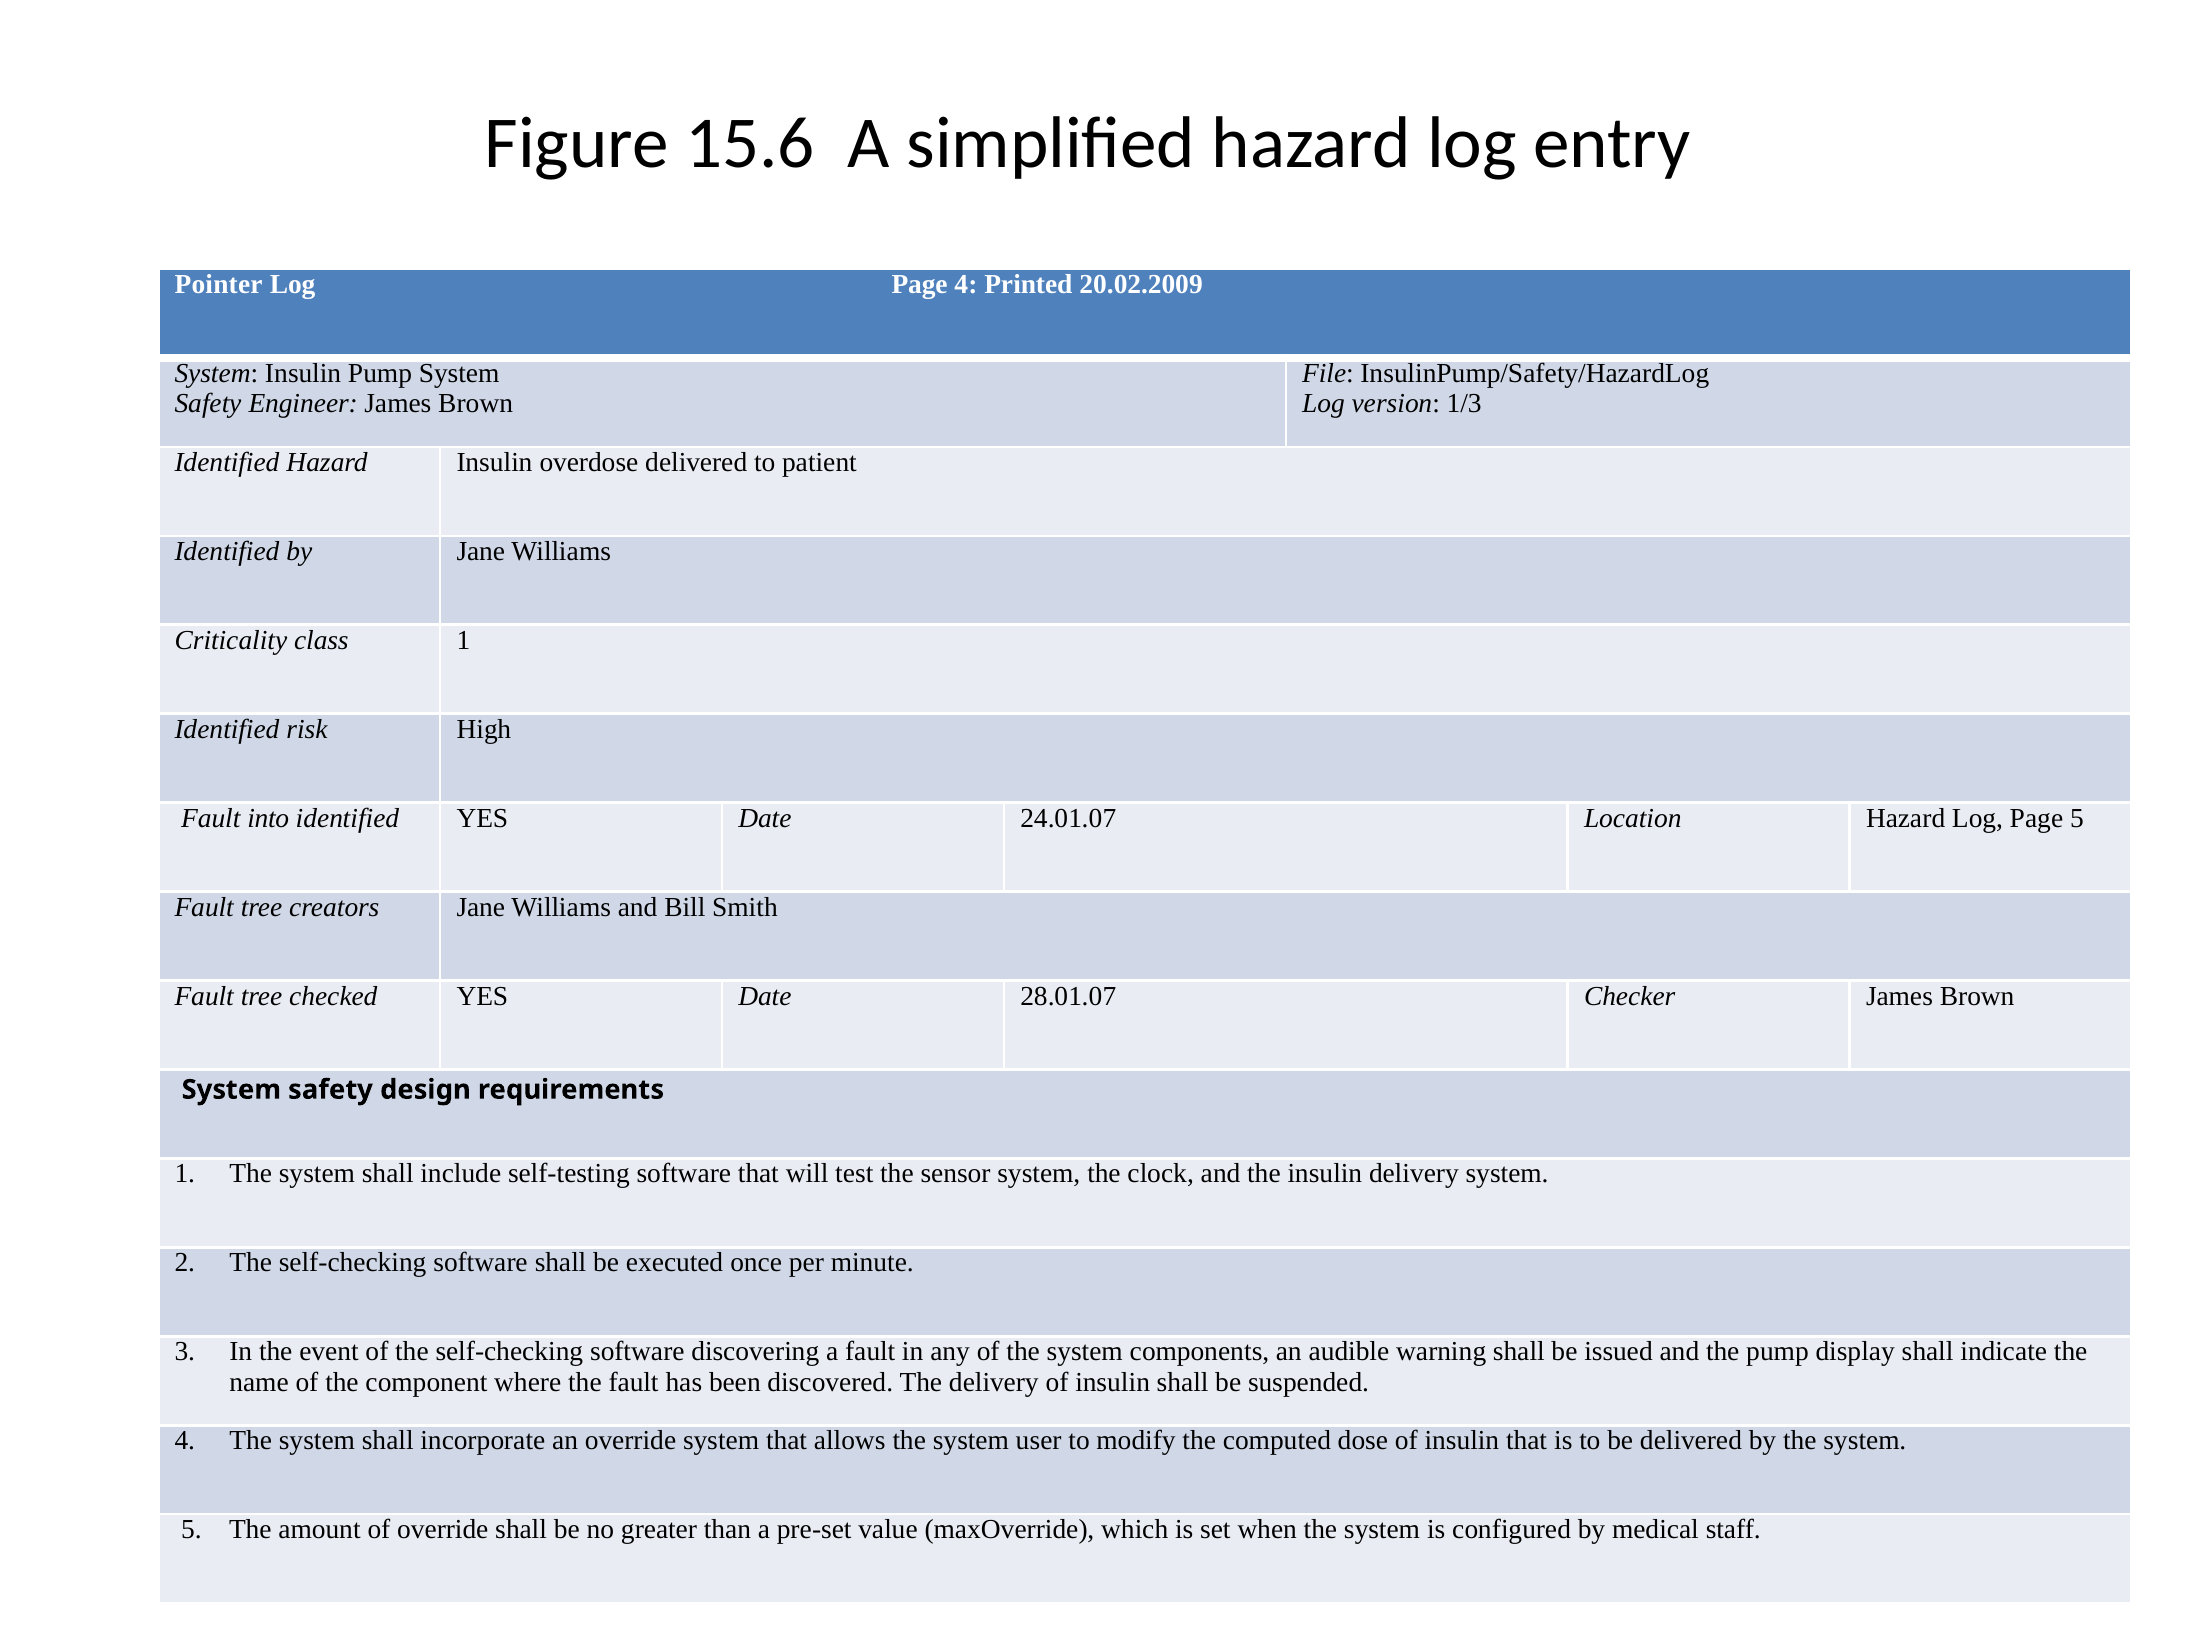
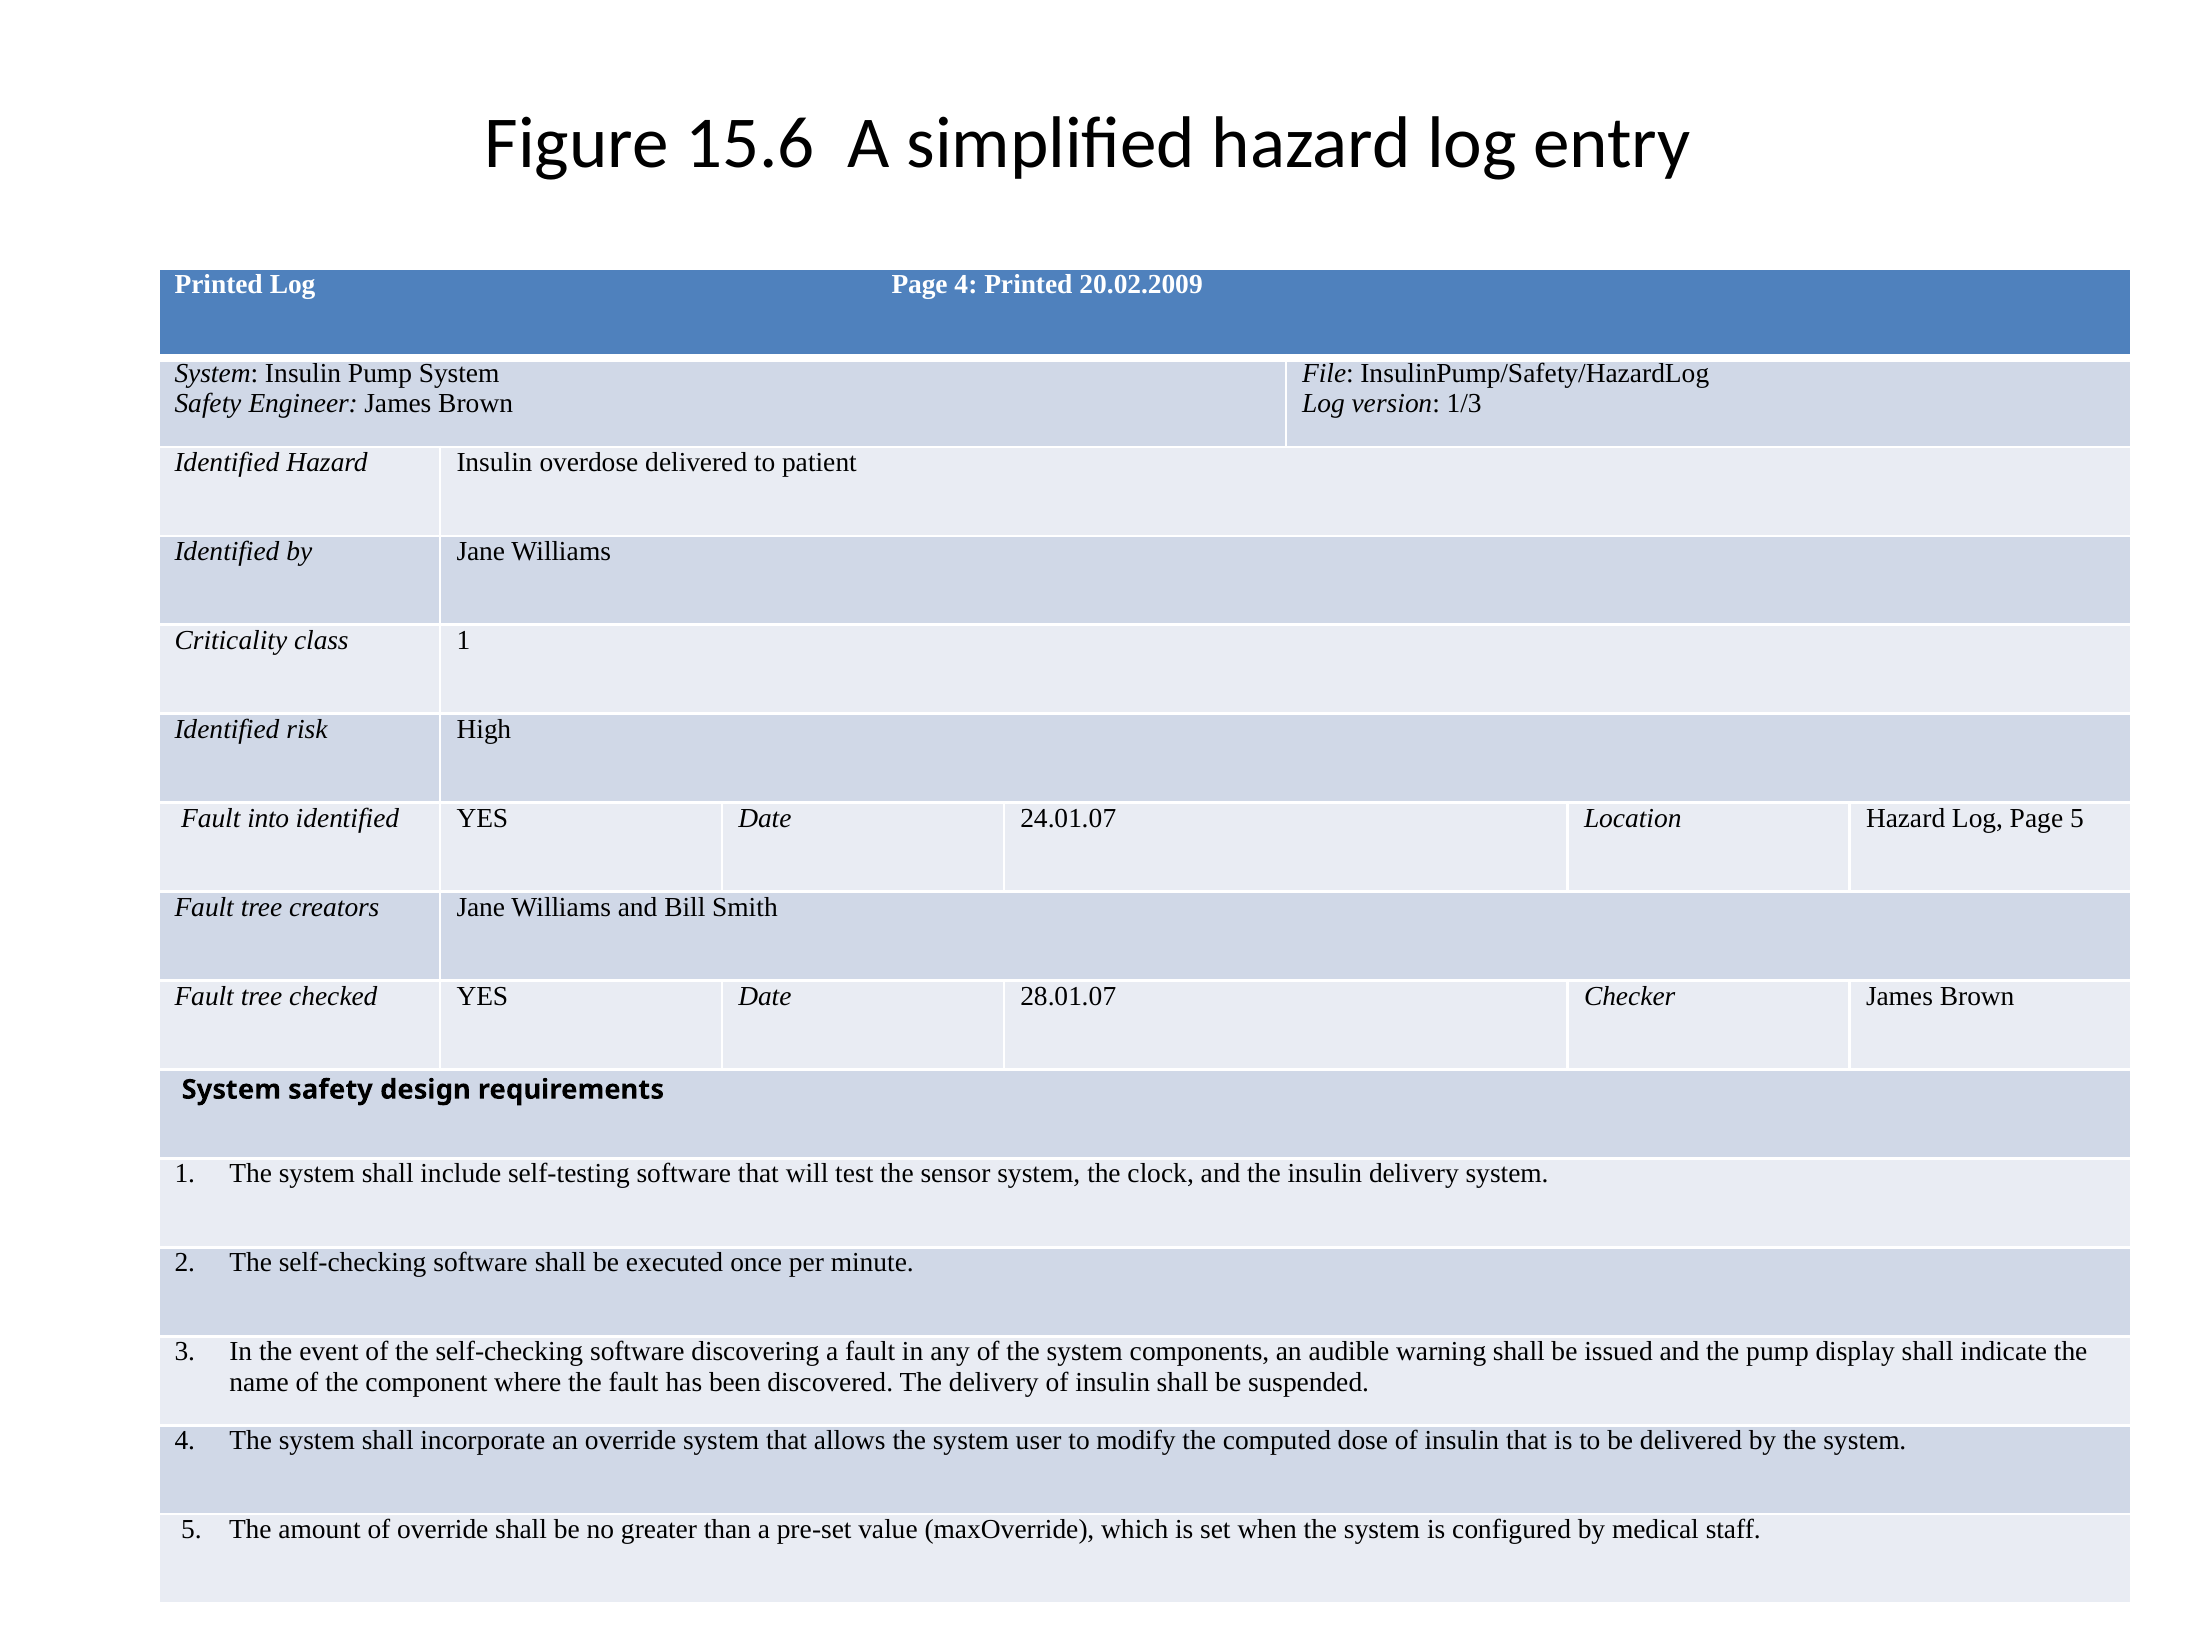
Pointer: Pointer -> Printed (219, 284)
